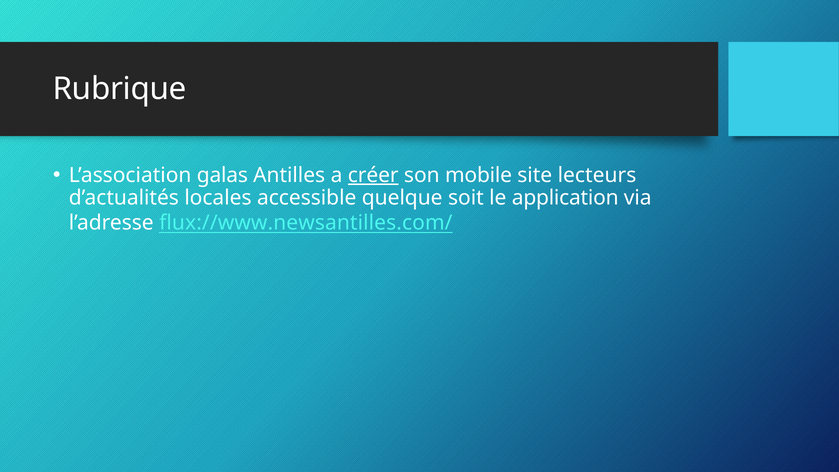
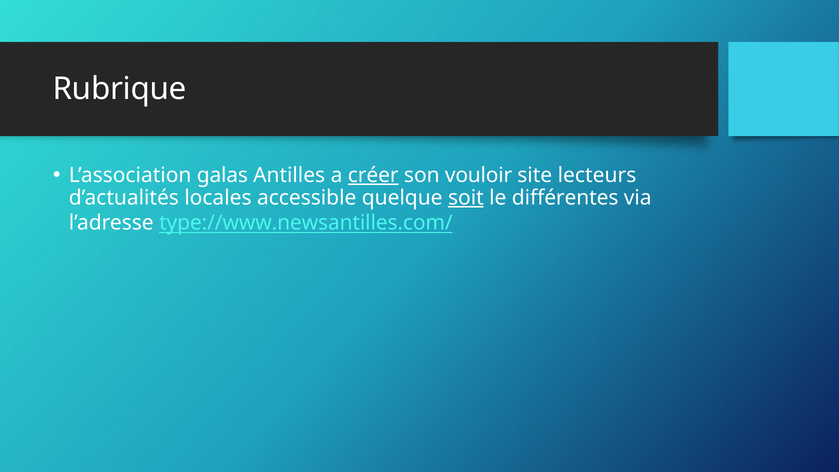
mobile: mobile -> vouloir (479, 175)
soit underline: none -> present (466, 198)
application: application -> différentes (565, 198)
flux://www.newsantilles.com/: flux://www.newsantilles.com/ -> type://www.newsantilles.com/ (306, 223)
